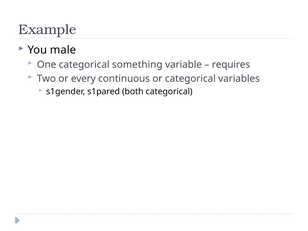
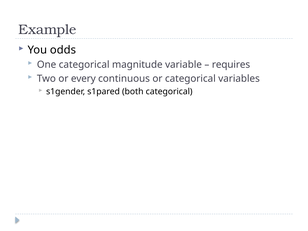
male: male -> odds (63, 50)
something: something -> magnitude (137, 65)
